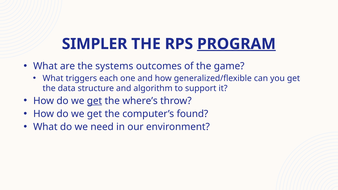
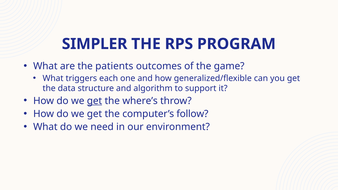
PROGRAM underline: present -> none (236, 44)
systems: systems -> patients (114, 66)
found: found -> follow (192, 114)
